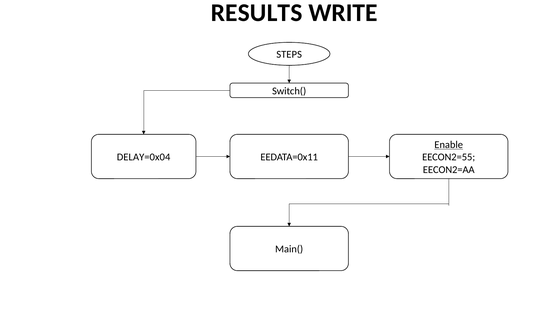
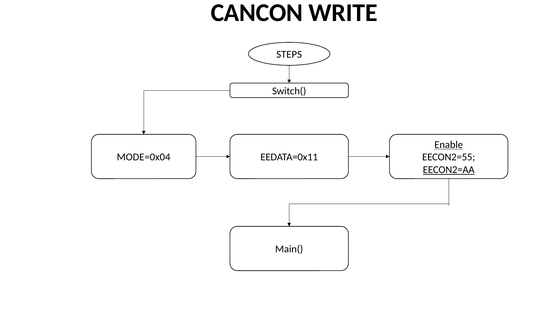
RESULTS: RESULTS -> CANCON (257, 13)
DELAY=0x04: DELAY=0x04 -> MODE=0x04 (144, 157)
EECON2=AA underline: none -> present (449, 170)
